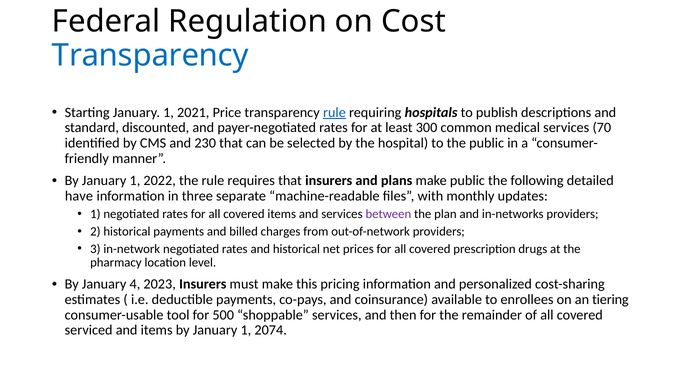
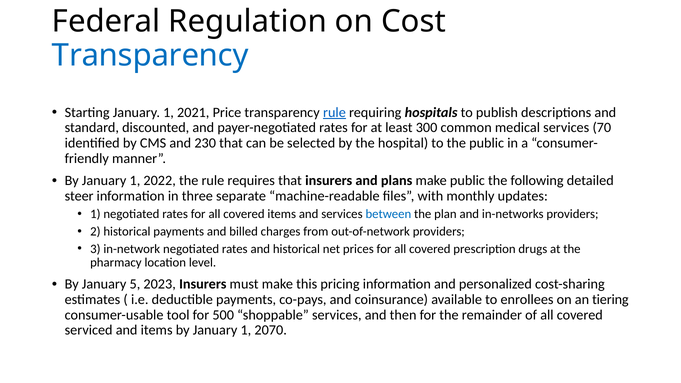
have: have -> steer (79, 196)
between colour: purple -> blue (388, 214)
4: 4 -> 5 (135, 284)
2074: 2074 -> 2070 (271, 330)
